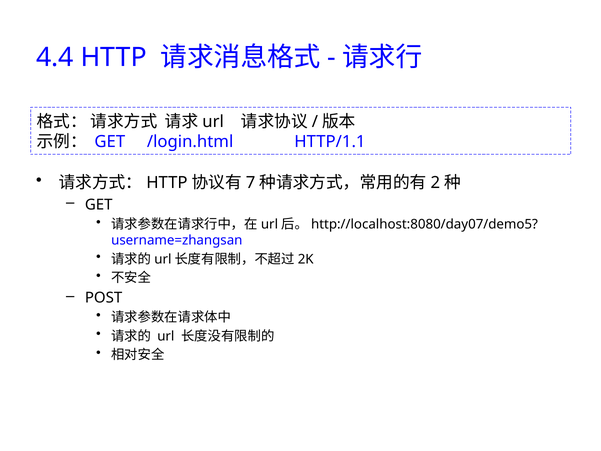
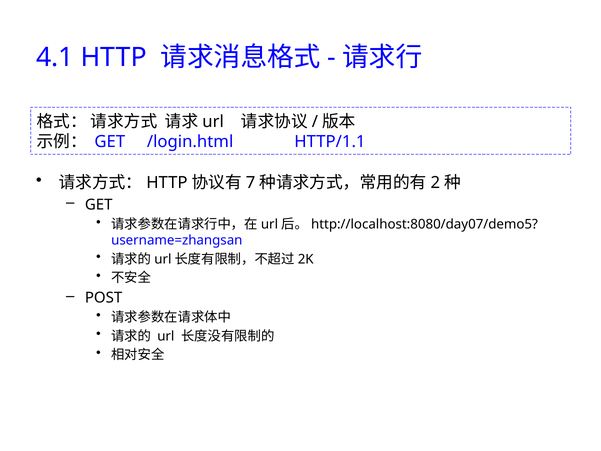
4.4: 4.4 -> 4.1 (55, 57)
